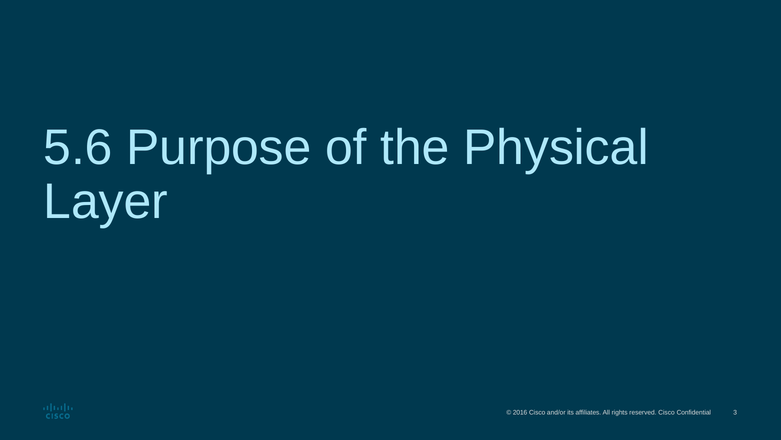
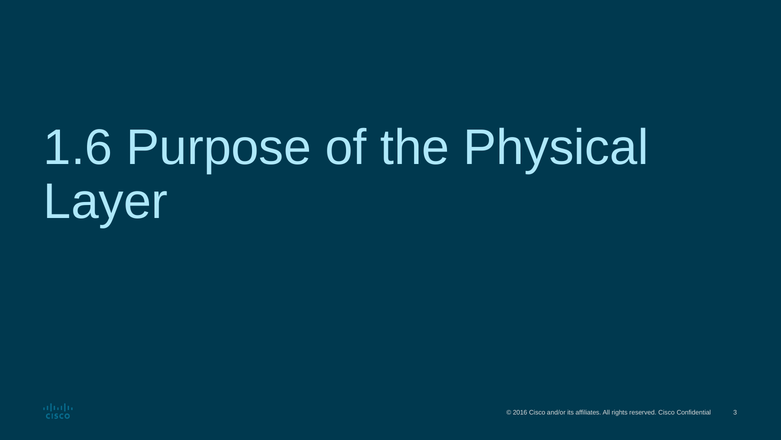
5.6: 5.6 -> 1.6 (78, 147)
